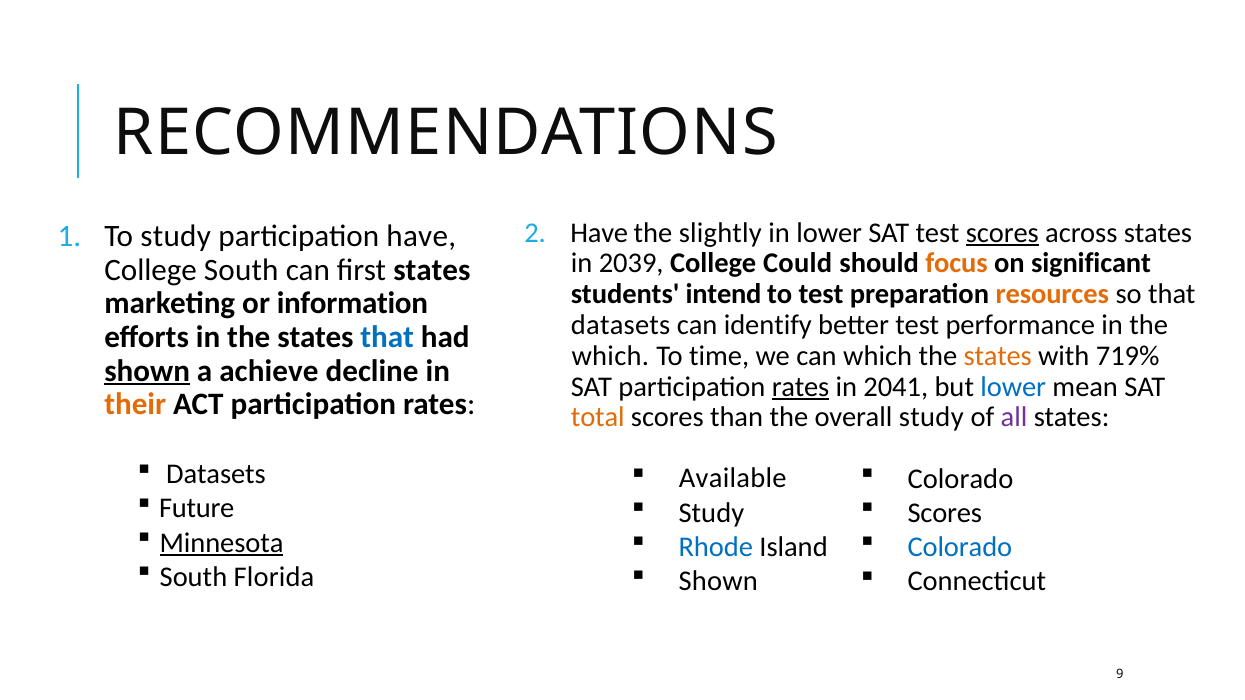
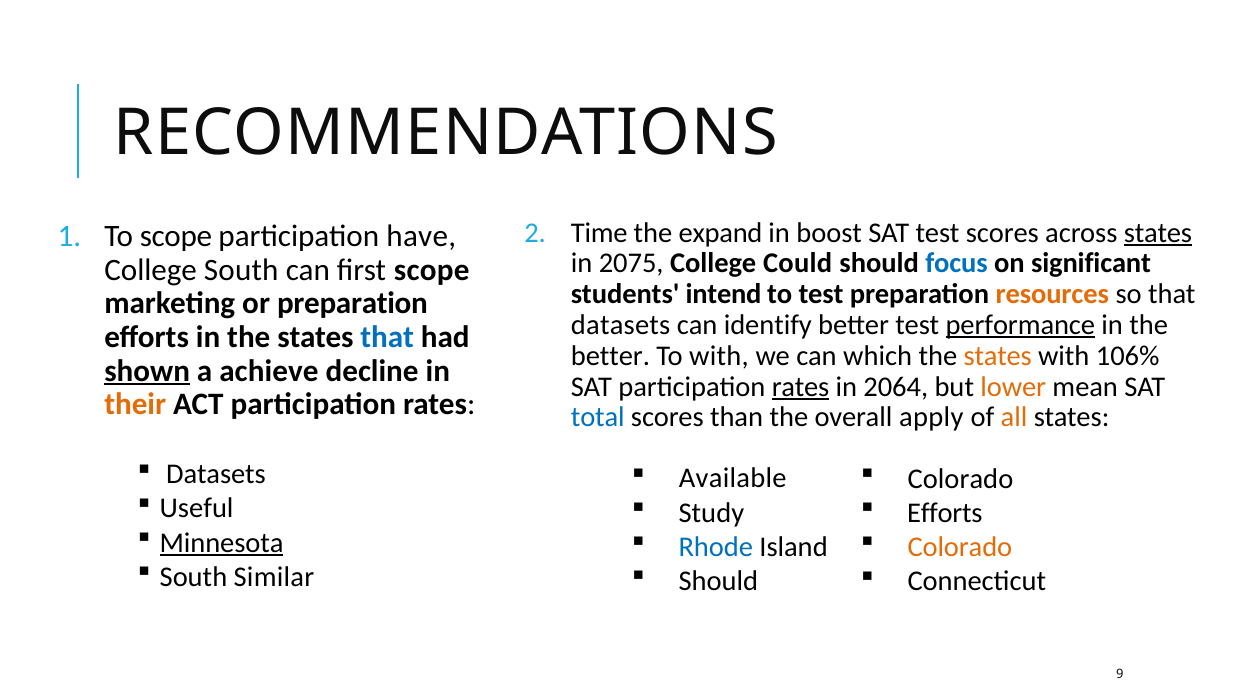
Have: Have -> Time (599, 233)
slightly: slightly -> expand (721, 233)
in lower: lower -> boost (829, 233)
scores underline: present -> none (1002, 233)
states underline: none -> present (1158, 233)
To study: study -> scope (176, 237)
2039: 2039 -> 2075 (631, 264)
focus colour: orange -> blue (957, 264)
first states: states -> scope (432, 270)
or information: information -> preparation (352, 304)
performance underline: none -> present (1020, 325)
which: which -> better (610, 356)
To time: time -> with (719, 356)
719%: 719% -> 106% (1128, 356)
2041: 2041 -> 2064 (896, 387)
lower colour: blue -> orange (1013, 387)
total colour: orange -> blue (598, 418)
overall study: study -> apply (931, 418)
all colour: purple -> orange (1014, 418)
Future: Future -> Useful (197, 509)
Scores: Scores -> Efforts (945, 513)
Colorado colour: blue -> orange (960, 547)
Florida: Florida -> Similar (274, 577)
Shown: Shown -> Should (718, 581)
